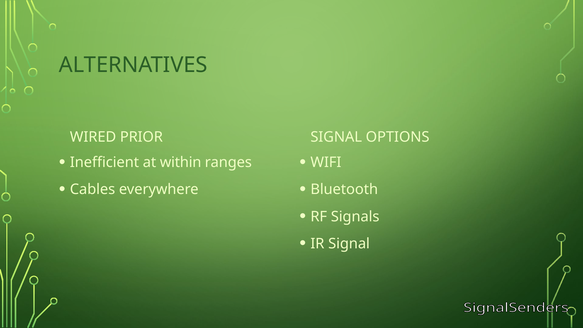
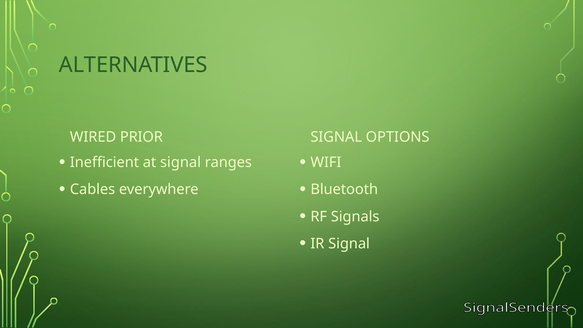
at within: within -> signal (181, 162)
